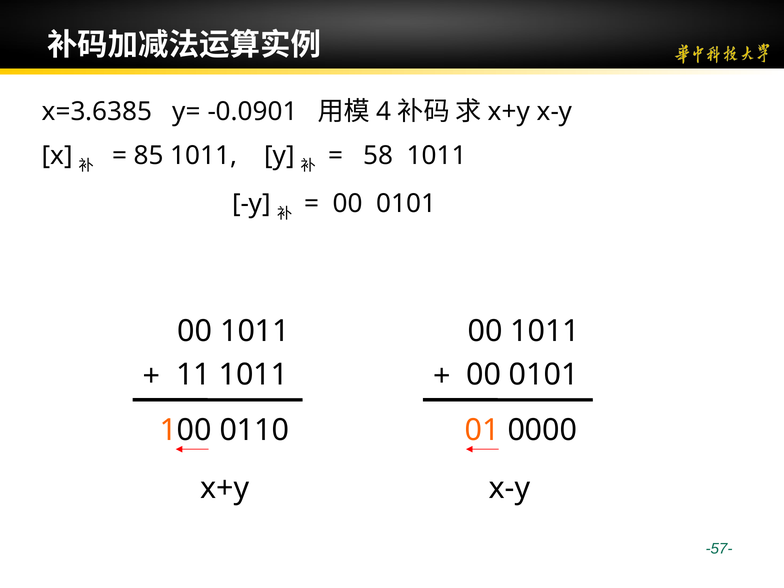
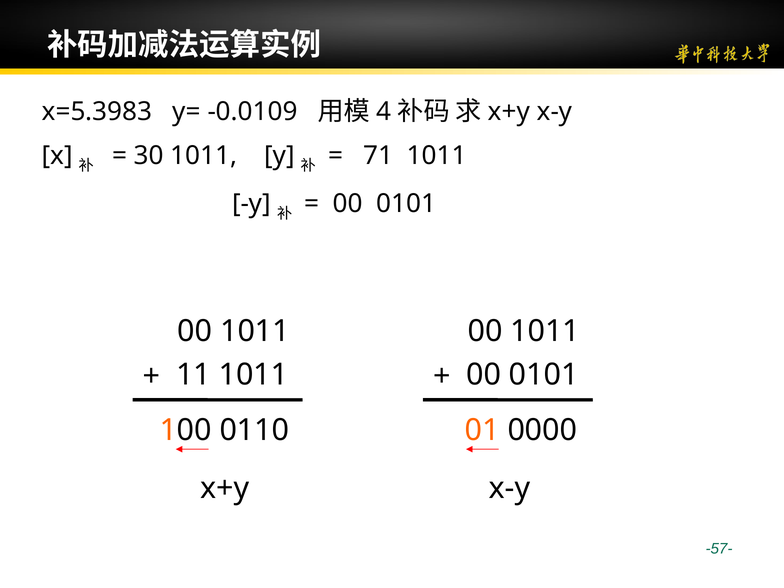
x=3.6385: x=3.6385 -> x=5.3983 (97, 112)
-0.0901: -0.0901 -> -0.0109 (253, 112)
85: 85 -> 30 (149, 155)
58: 58 -> 71 (378, 155)
